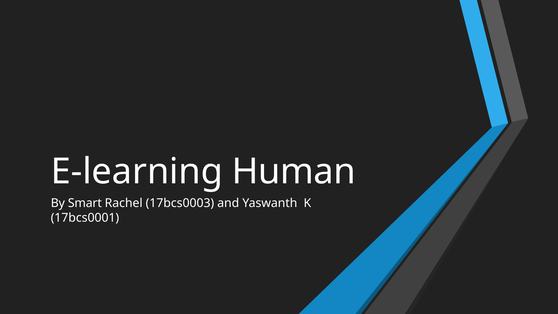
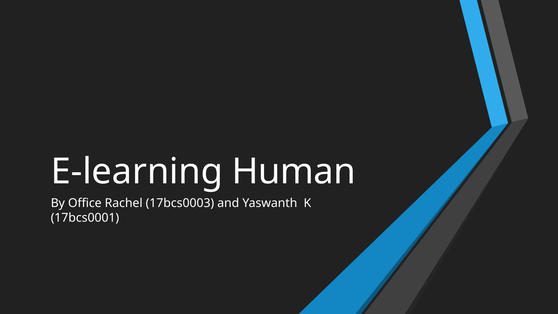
Smart: Smart -> Office (85, 203)
